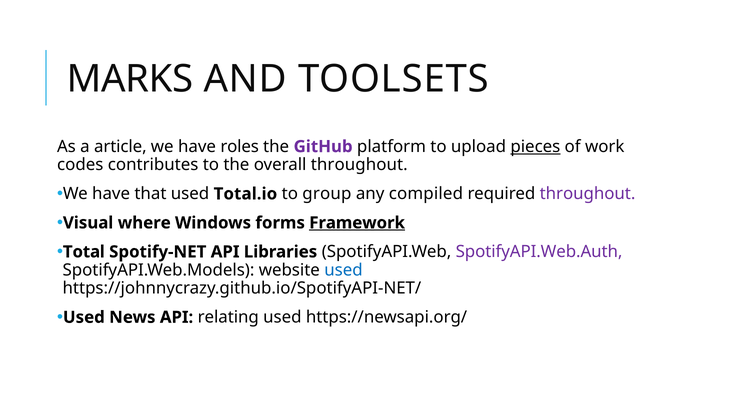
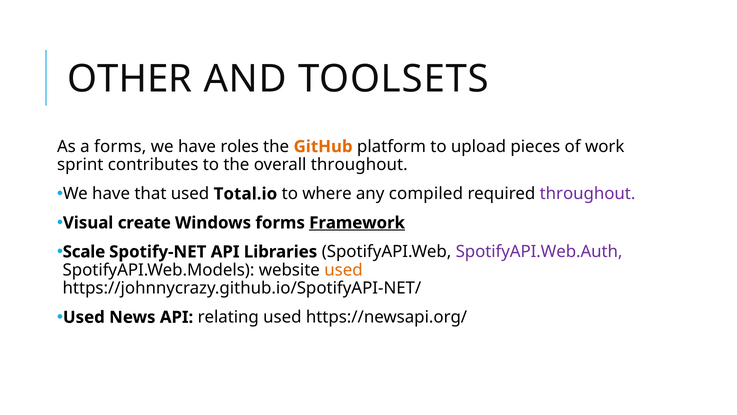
MARKS: MARKS -> OTHER (130, 79)
a article: article -> forms (120, 146)
GitHub colour: purple -> orange (323, 146)
pieces underline: present -> none (535, 146)
codes: codes -> sprint (80, 165)
group: group -> where (327, 194)
where: where -> create (144, 223)
Total: Total -> Scale (84, 252)
used colour: blue -> orange (343, 270)
